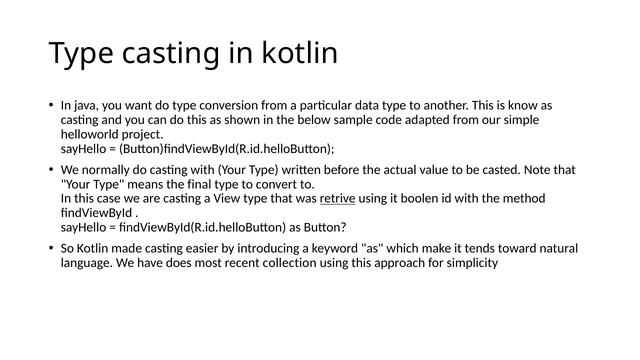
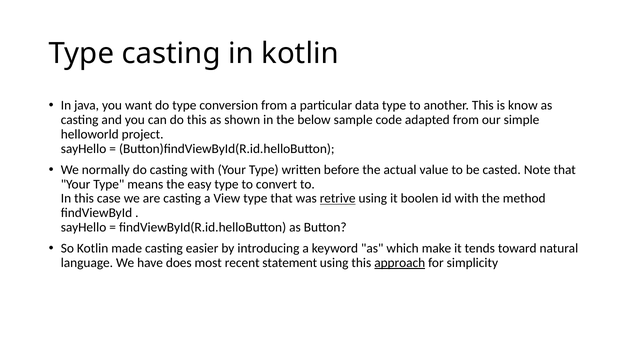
final: final -> easy (199, 184)
collection: collection -> statement (290, 263)
approach underline: none -> present (400, 263)
